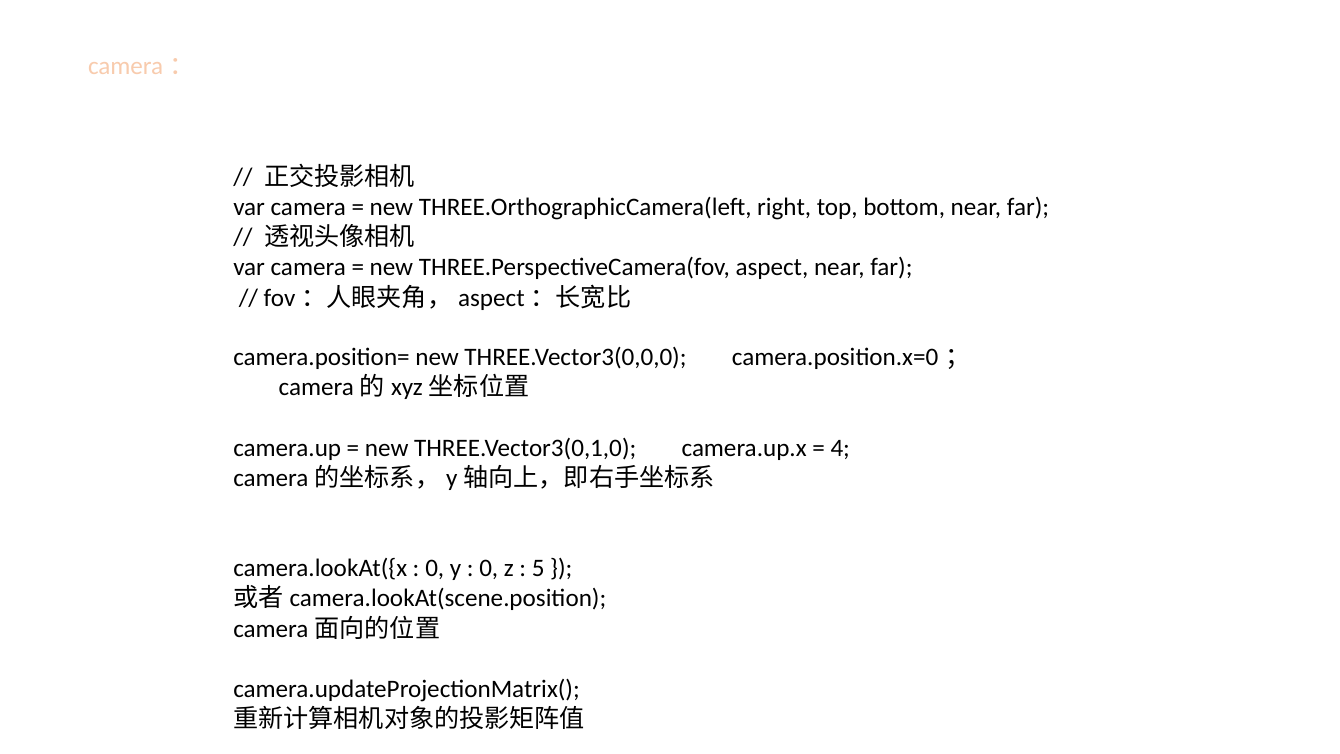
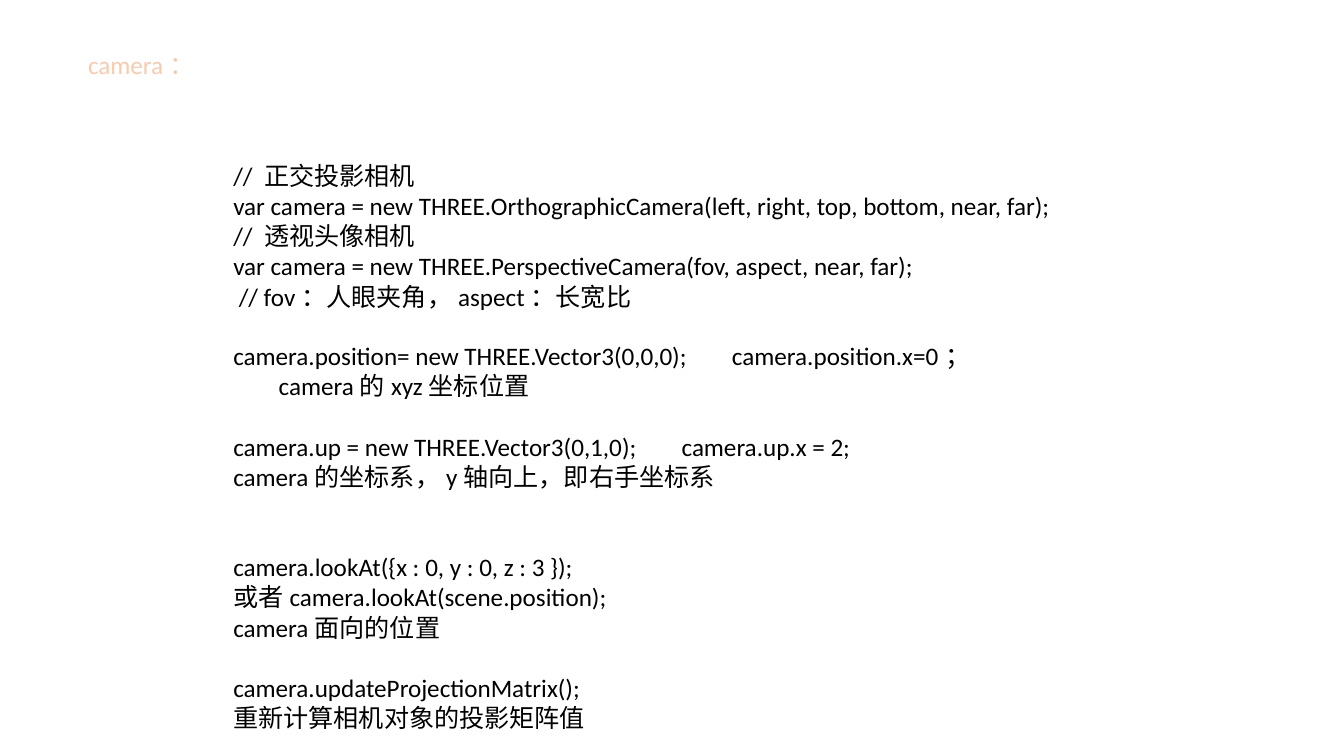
4: 4 -> 2 (840, 448)
5: 5 -> 3 (538, 568)
